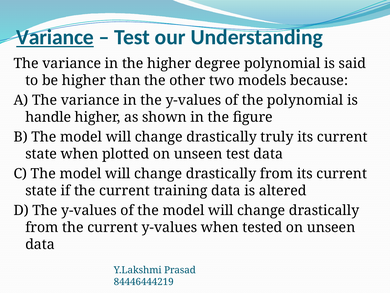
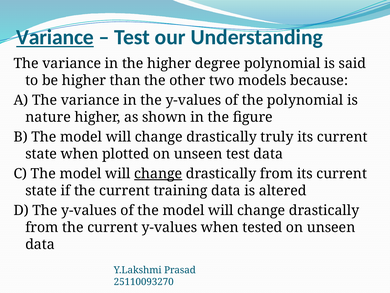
handle: handle -> nature (48, 117)
change underline: none -> present (158, 173)
84446444219: 84446444219 -> 25110093270 (144, 281)
